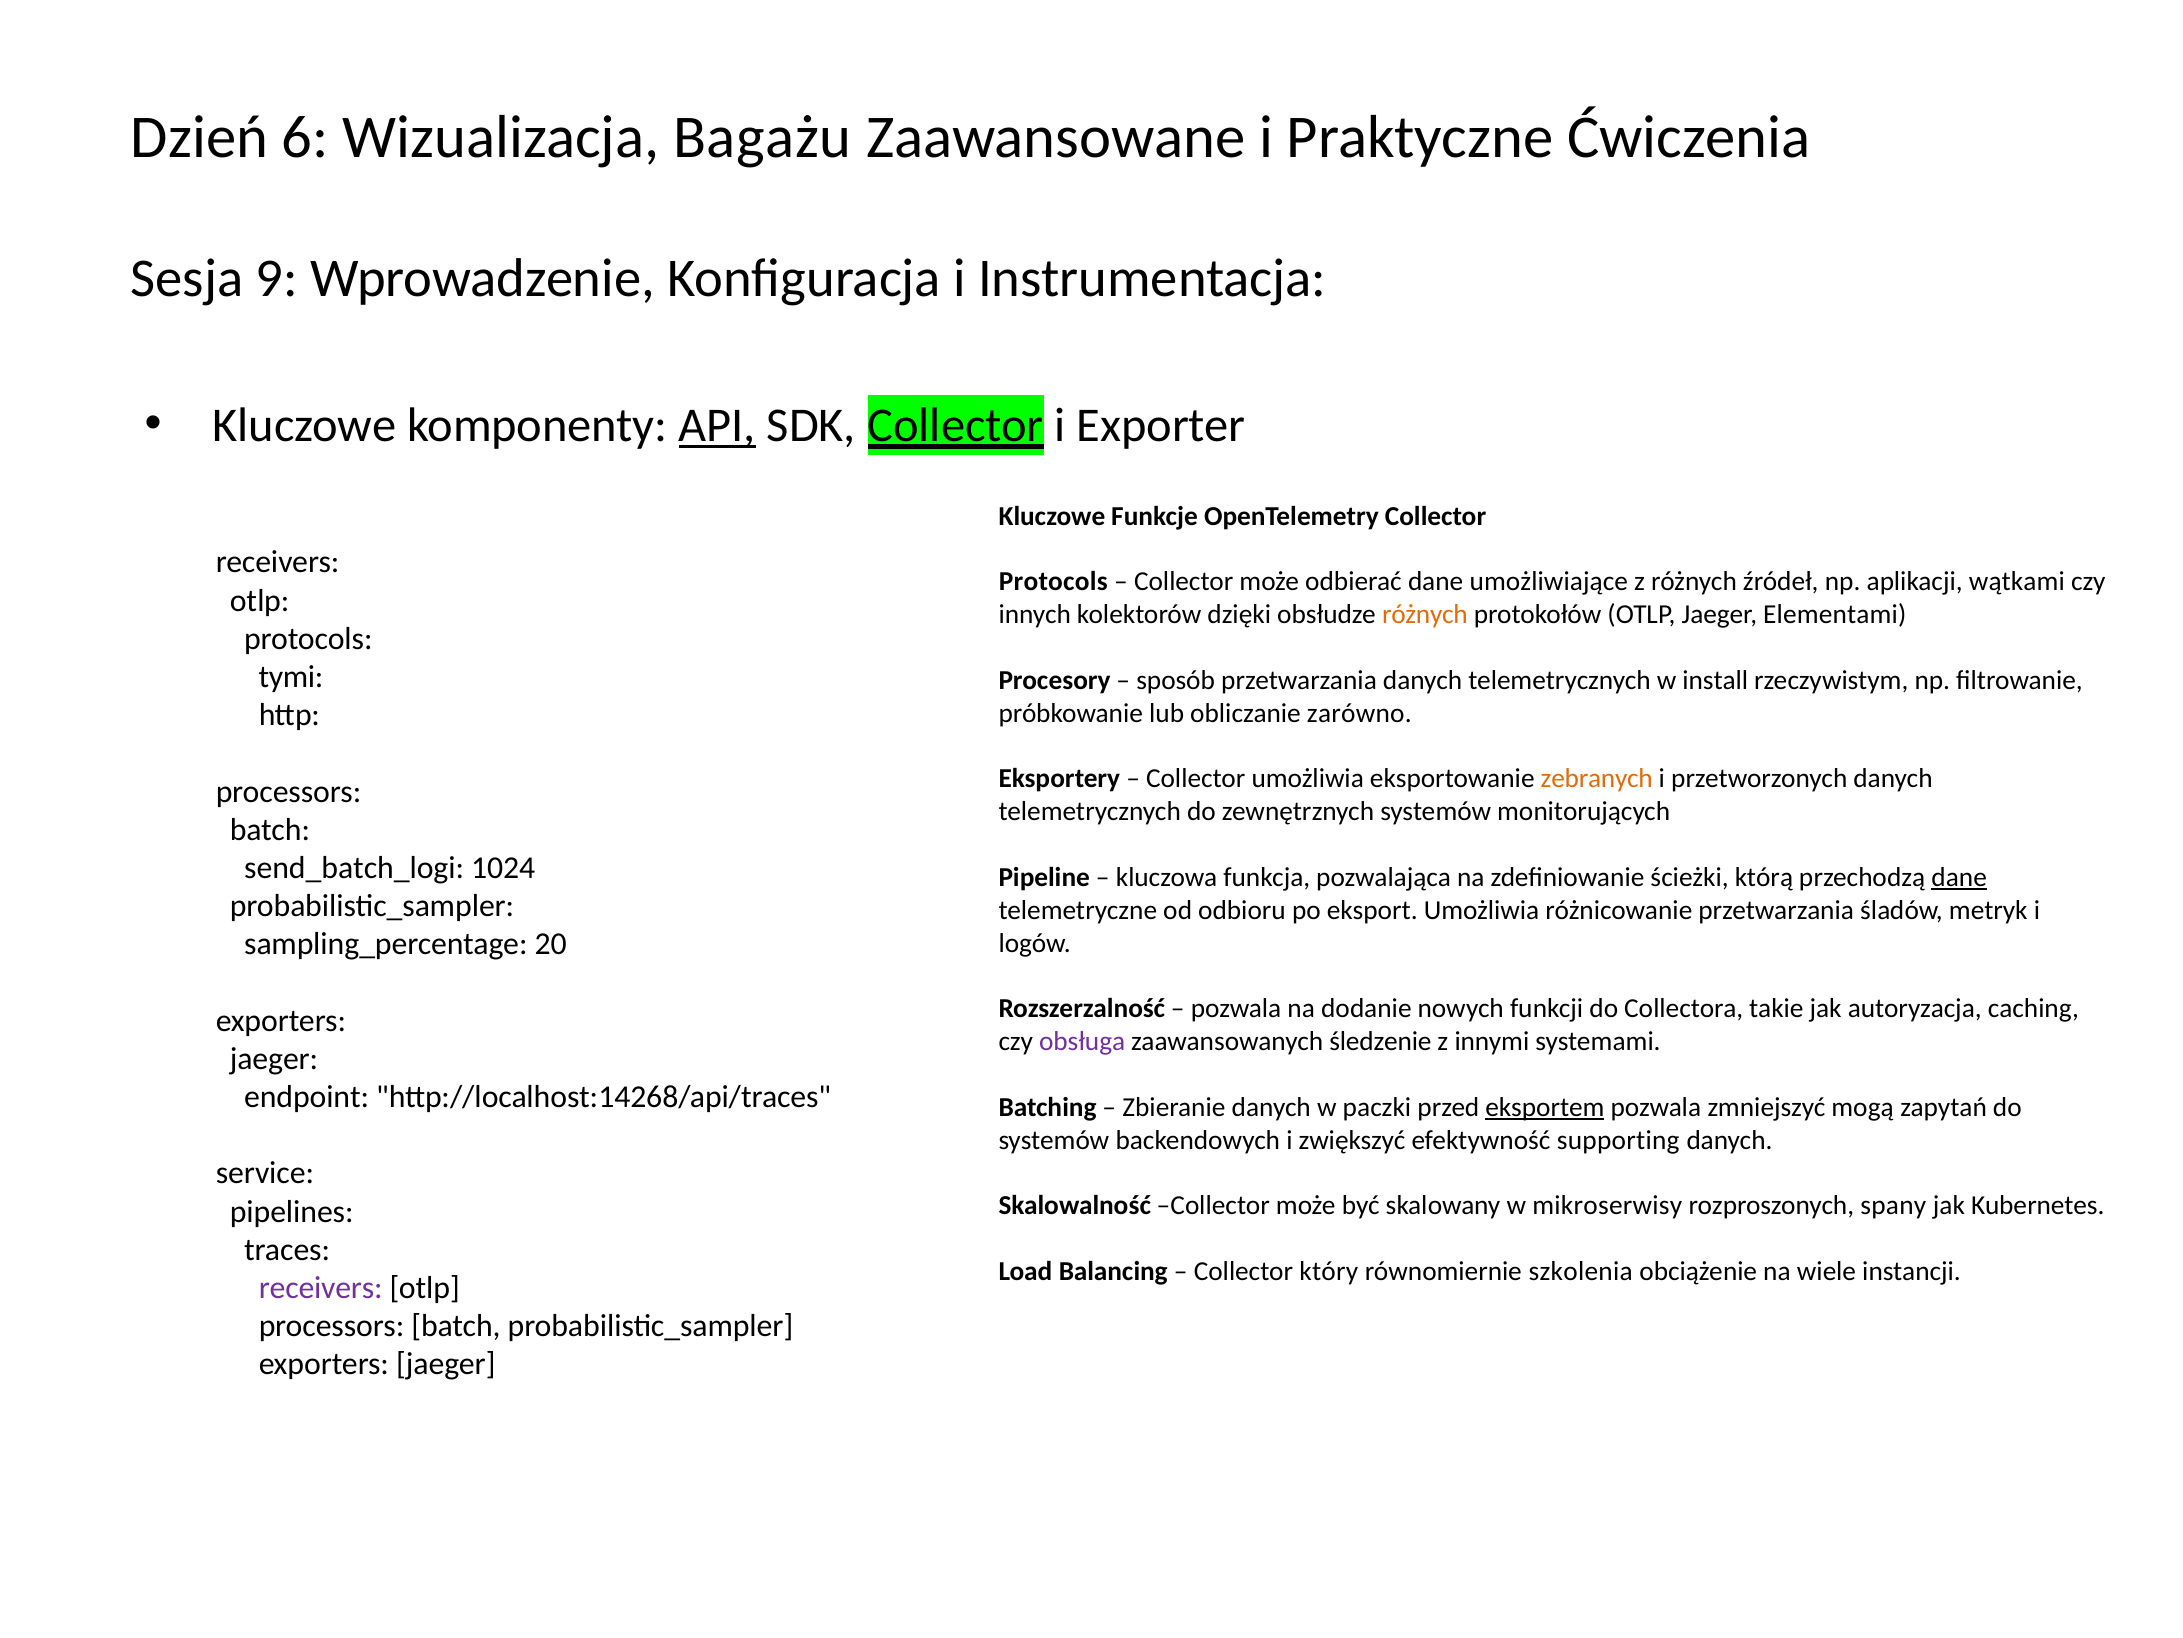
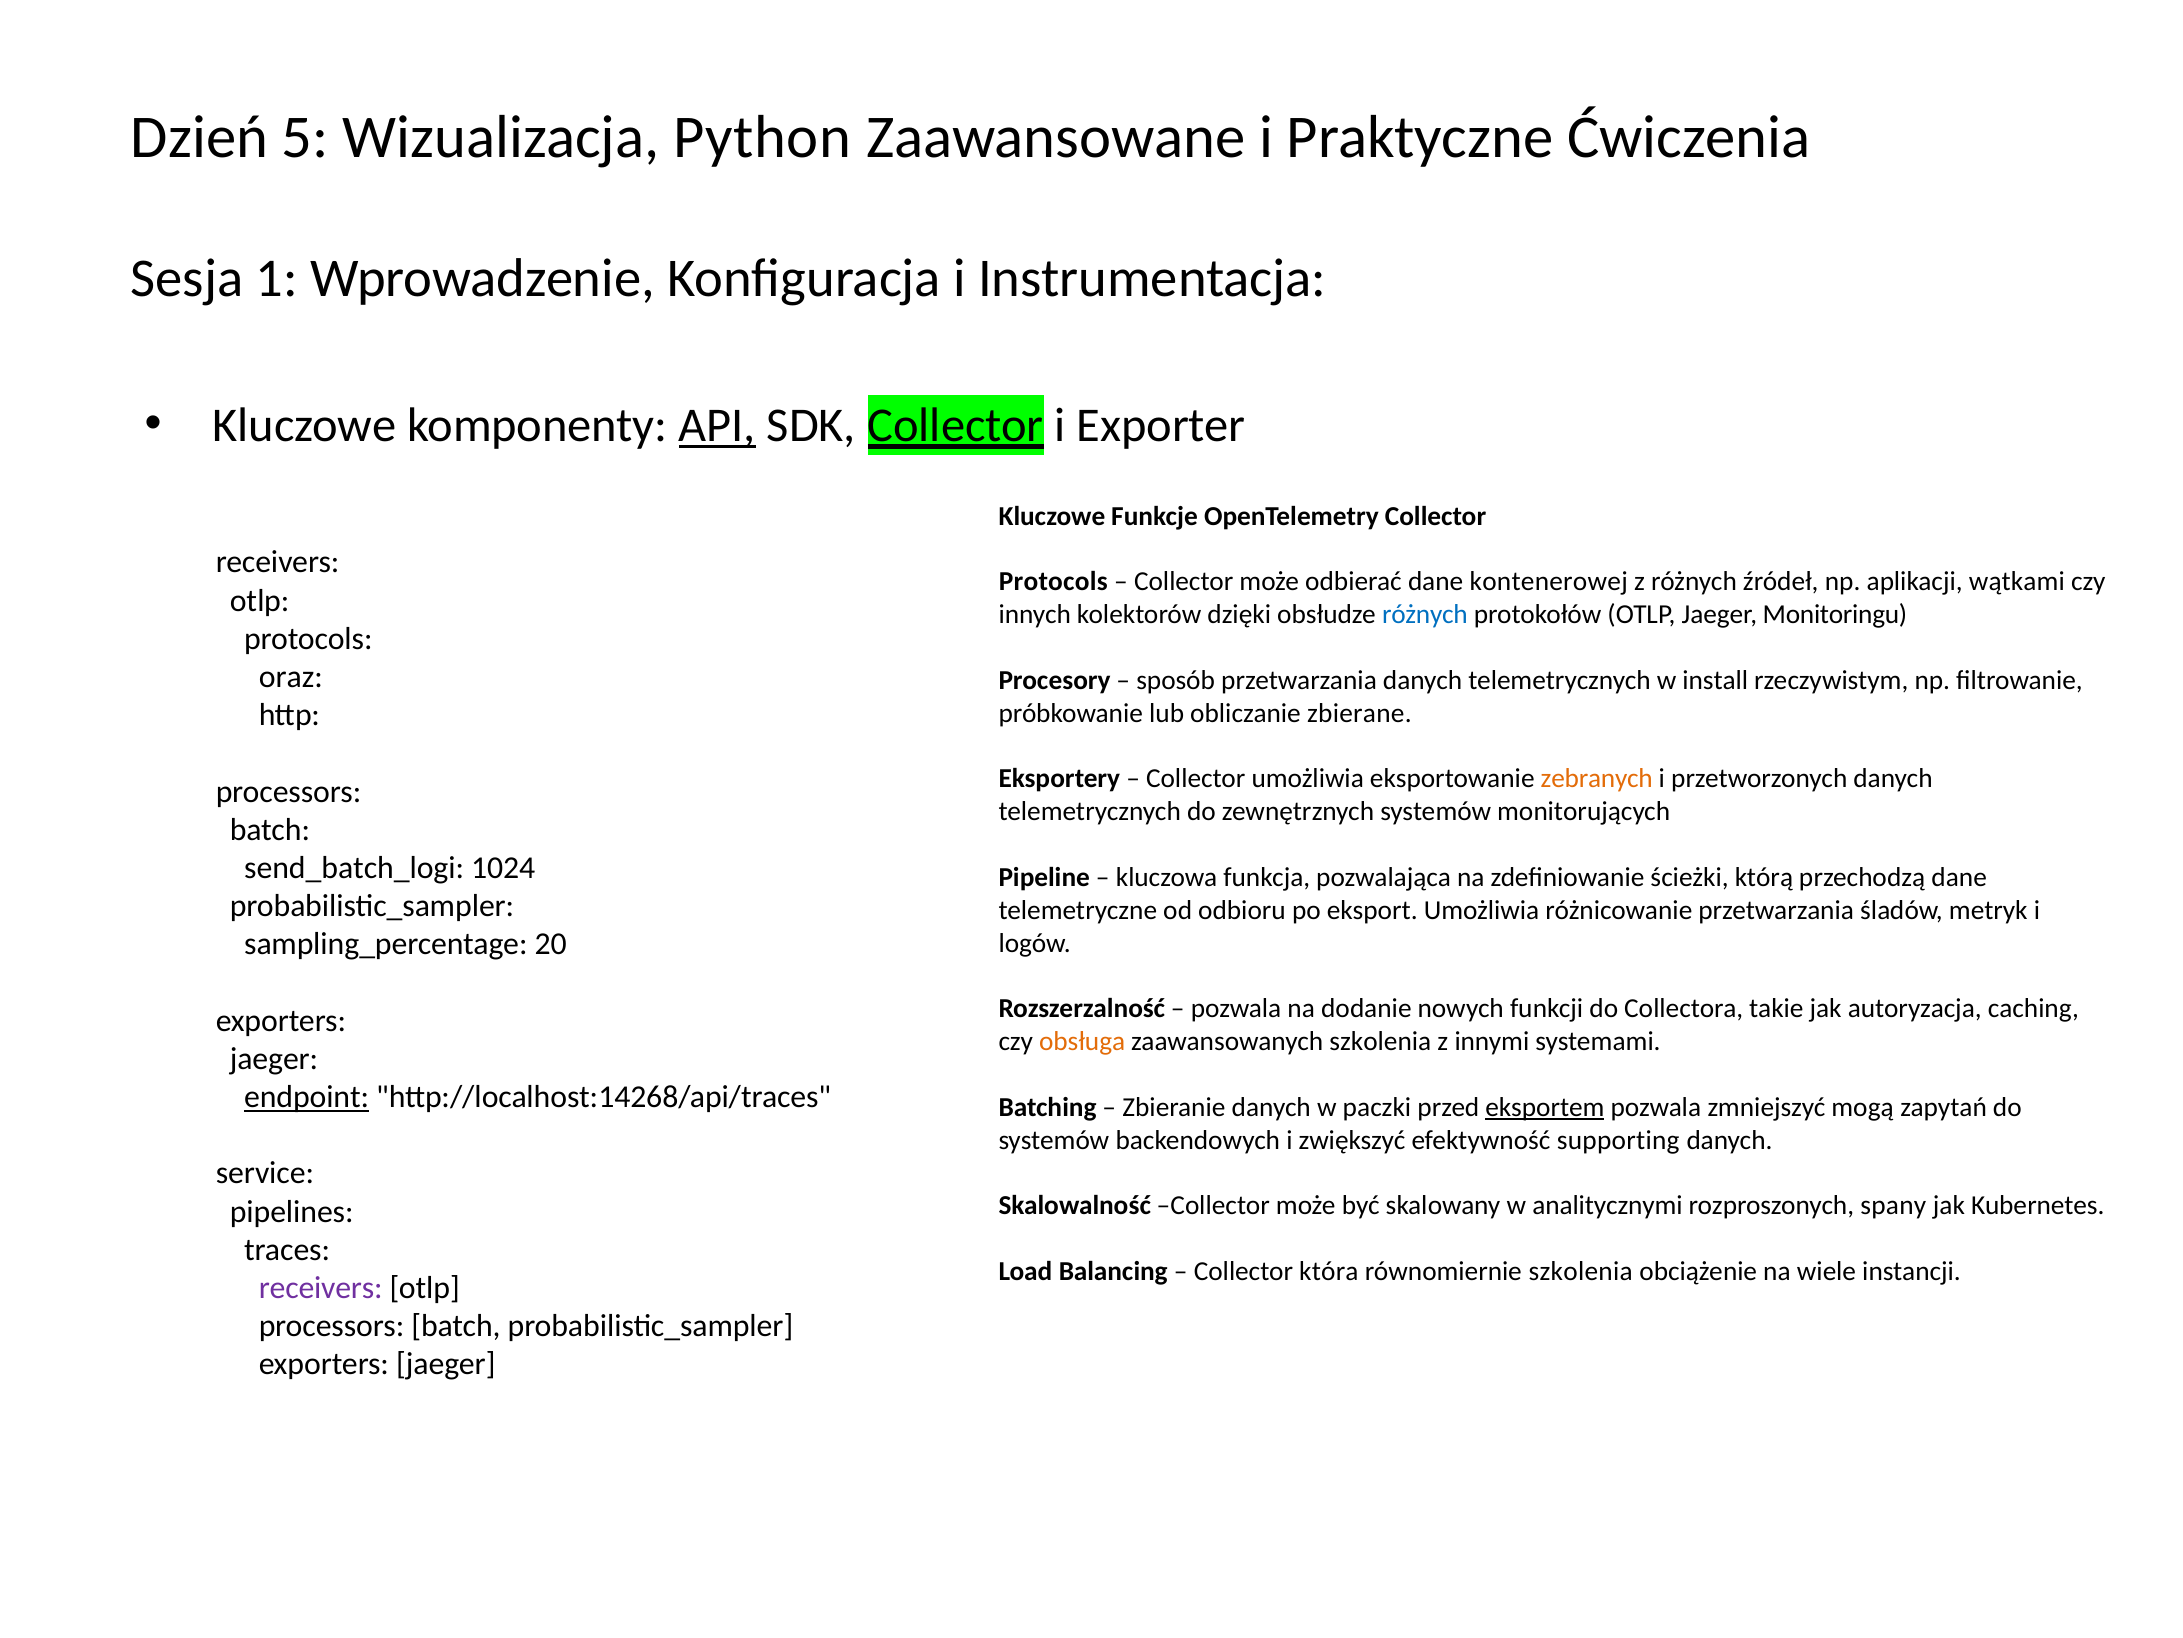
6: 6 -> 5 (305, 137)
Bagażu: Bagażu -> Python (763, 137)
9: 9 -> 1 (277, 279)
umożliwiające: umożliwiające -> kontenerowej (1549, 582)
różnych colour: orange -> blue (1425, 614)
Elementami: Elementami -> Monitoringu (1835, 614)
tymi: tymi -> oraz (291, 677)
zarówno: zarówno -> zbierane (1359, 713)
dane underline: present -> none (1959, 877)
obsługa colour: purple -> orange (1082, 1041)
zaawansowanych śledzenie: śledzenie -> szkolenia (1380, 1041)
endpoint underline: none -> present (307, 1096)
mikroserwisy: mikroserwisy -> analitycznymi (1607, 1205)
który: który -> która (1329, 1271)
